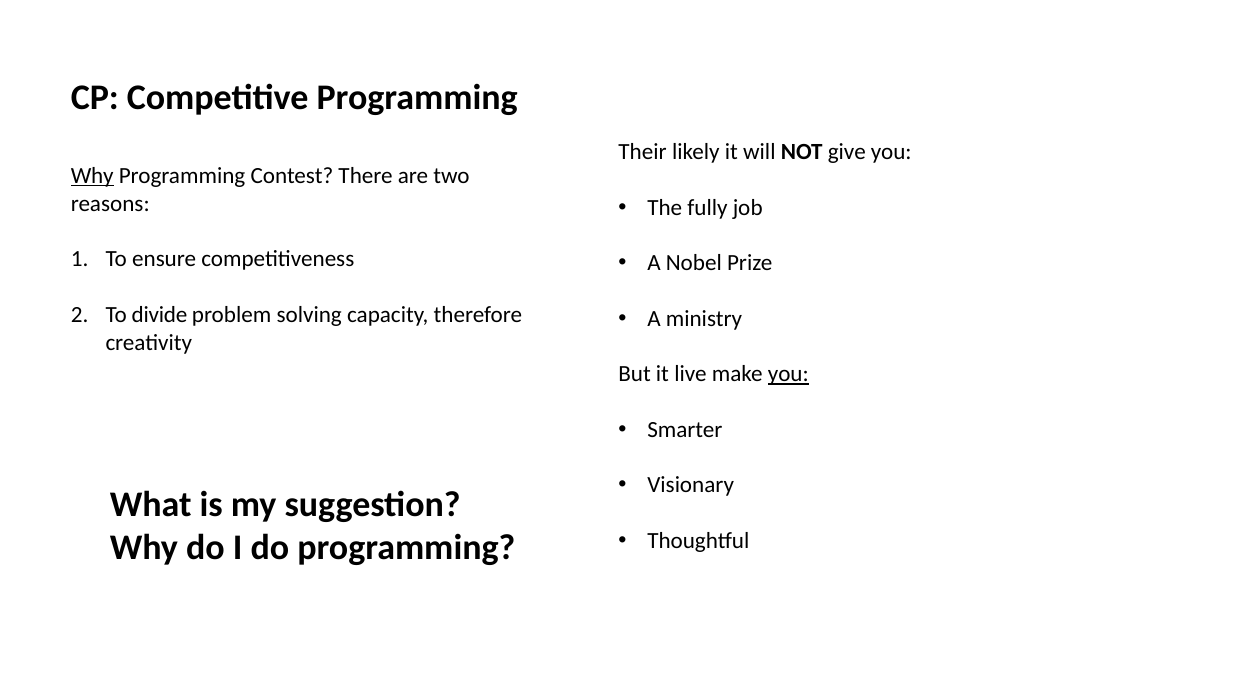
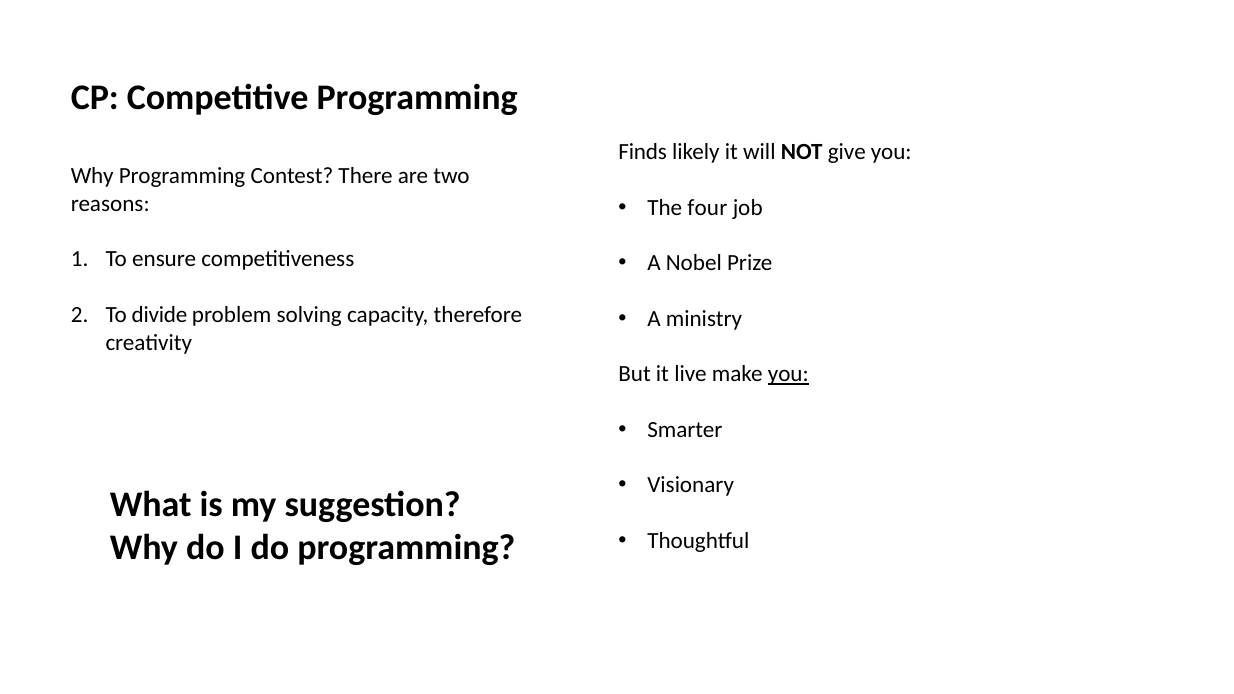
Their: Their -> Finds (643, 152)
Why underline: present -> none (92, 176)
fully: fully -> four (707, 208)
